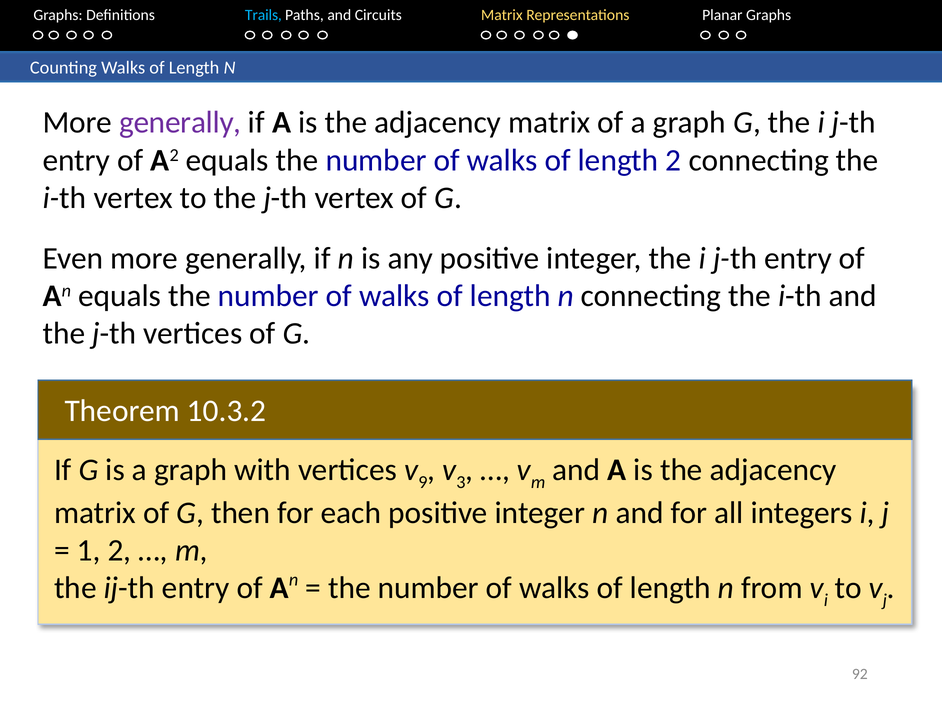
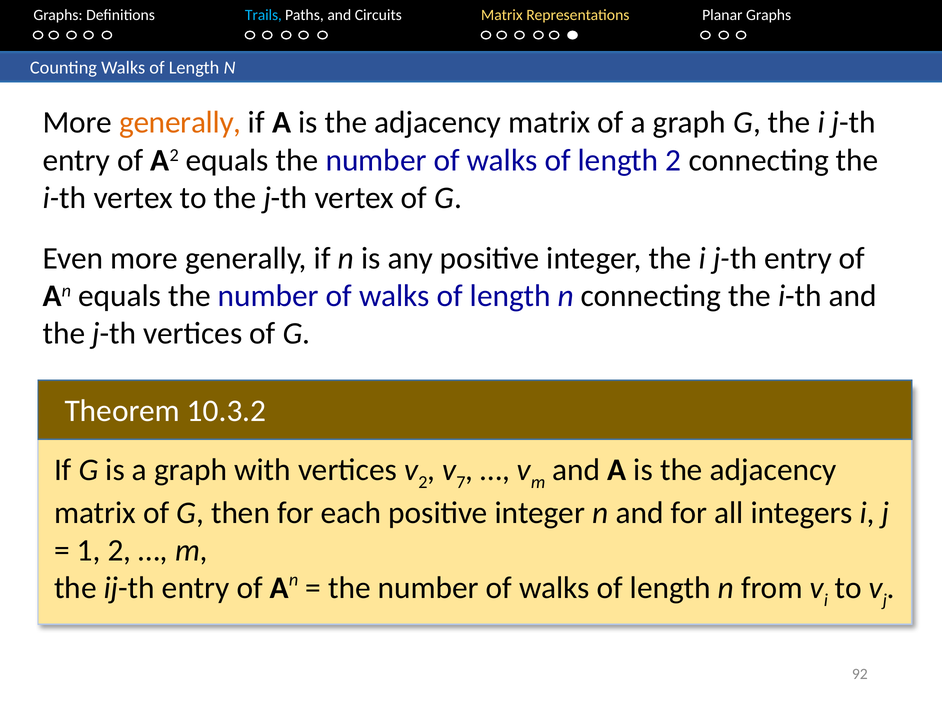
generally colour: purple -> orange (180, 123)
9: 9 -> 2 (423, 482)
3: 3 -> 7 (461, 482)
